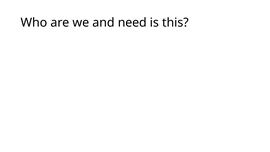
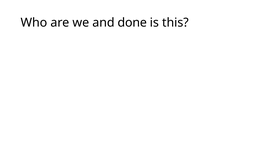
need: need -> done (132, 23)
